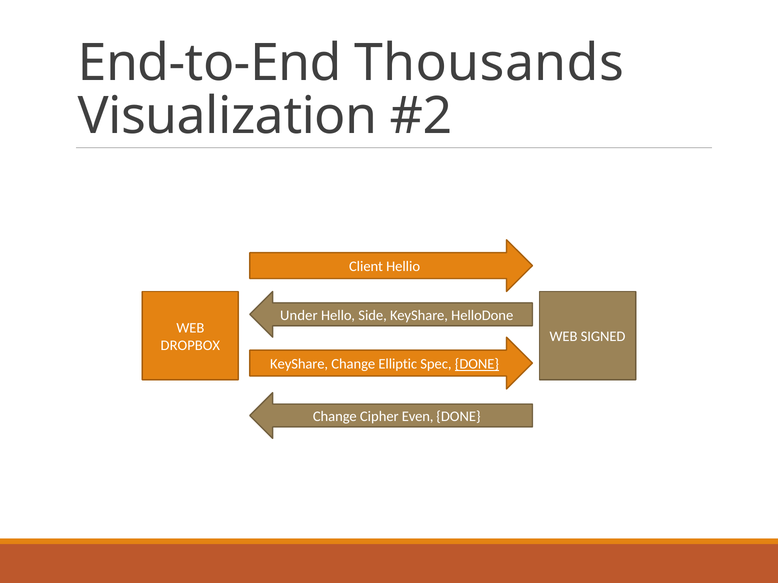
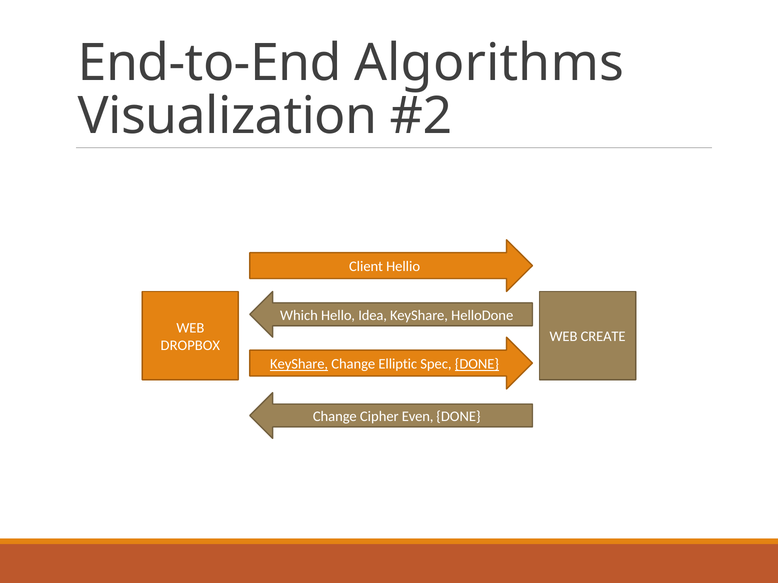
Thousands: Thousands -> Algorithms (489, 63)
Under: Under -> Which (299, 316)
Side: Side -> Idea (373, 316)
SIGNED: SIGNED -> CREATE (603, 337)
KeyShare underline: none -> present (299, 364)
